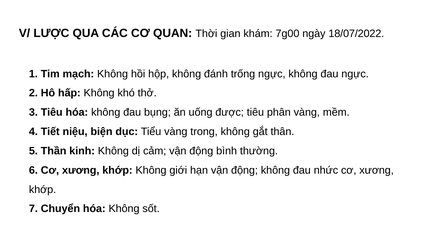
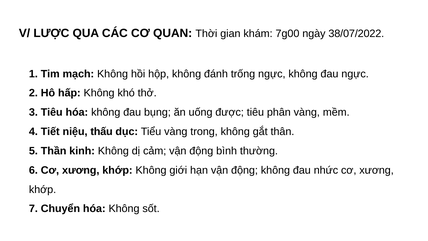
18/07/2022: 18/07/2022 -> 38/07/2022 (356, 33)
biện: biện -> thấu (102, 132)
